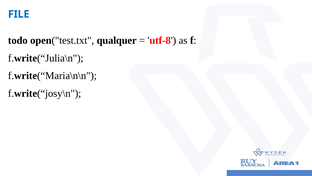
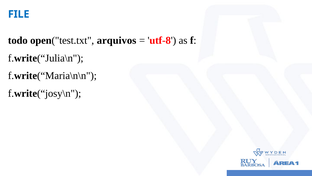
qualquer: qualquer -> arquivos (117, 40)
